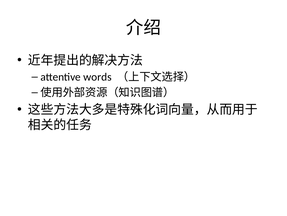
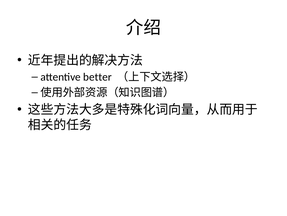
words: words -> better (98, 77)
